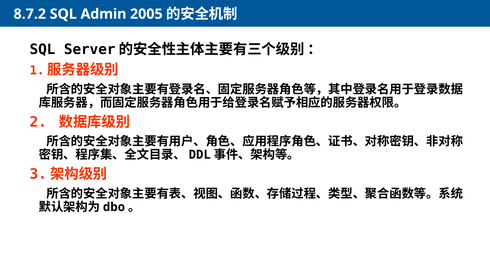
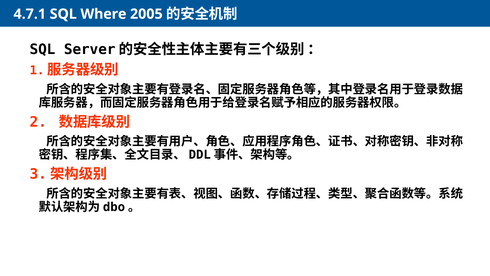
8.7.2: 8.7.2 -> 4.7.1 (30, 14)
Admin: Admin -> Where (103, 14)
